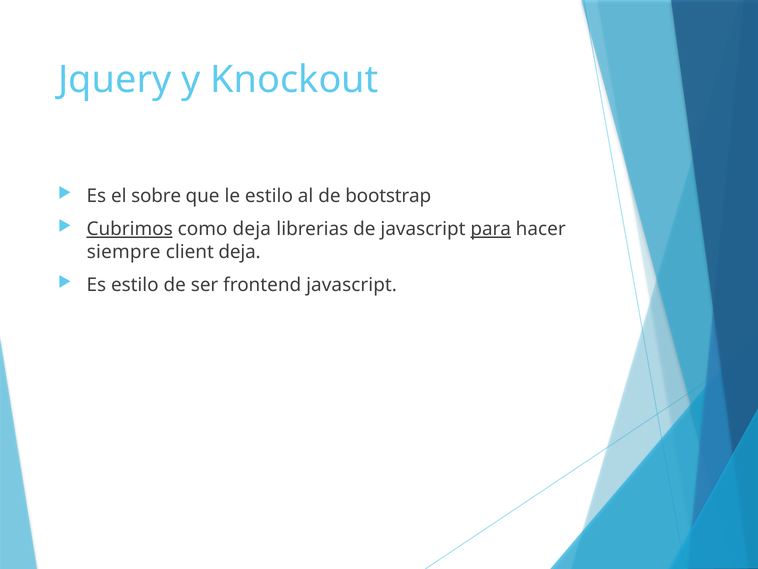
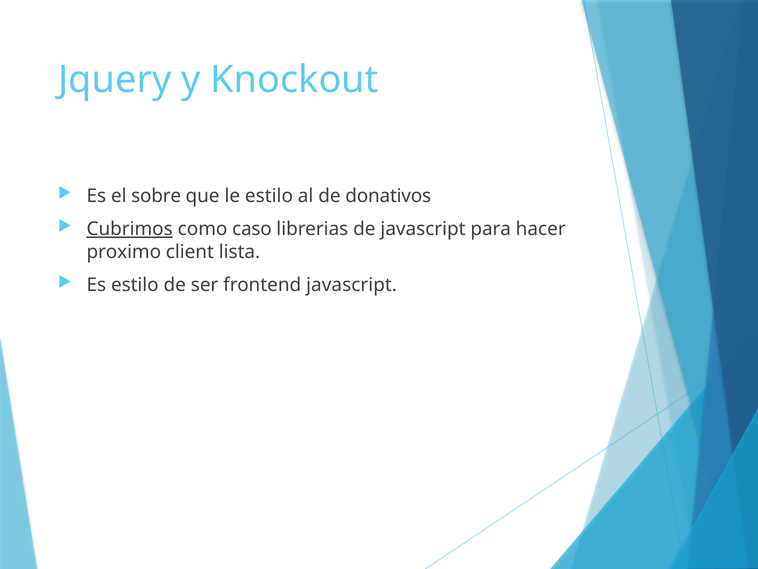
bootstrap: bootstrap -> donativos (388, 196)
como deja: deja -> caso (252, 229)
para underline: present -> none (491, 229)
siempre: siempre -> proximo (124, 252)
client deja: deja -> lista (239, 252)
